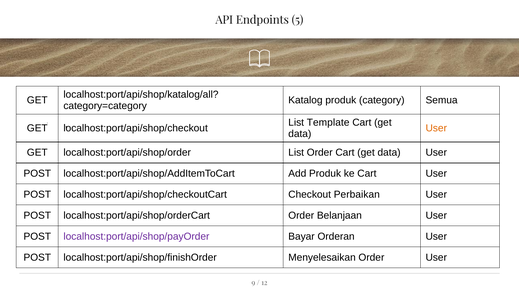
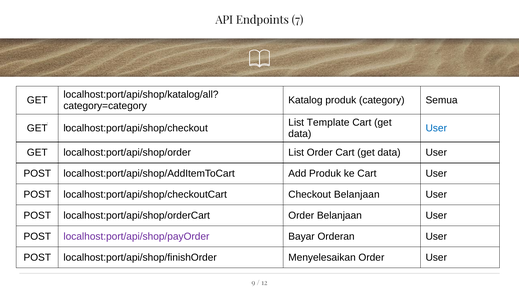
5: 5 -> 7 (298, 20)
User colour: orange -> blue (436, 128)
Checkout Perbaikan: Perbaikan -> Belanjaan (357, 195)
